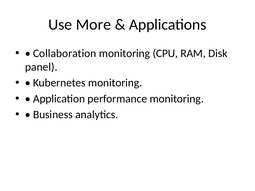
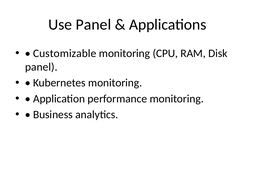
Use More: More -> Panel (93, 25)
Collaboration: Collaboration -> Customizable (65, 53)
